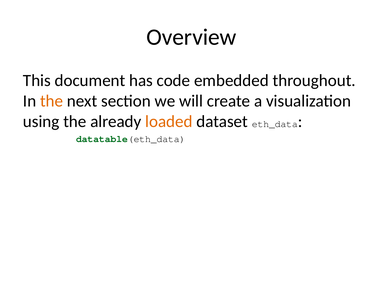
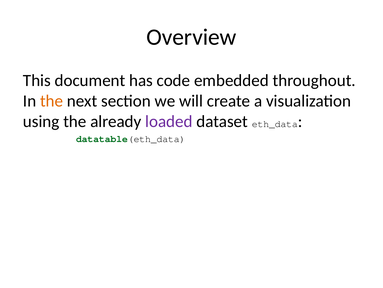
loaded colour: orange -> purple (169, 121)
